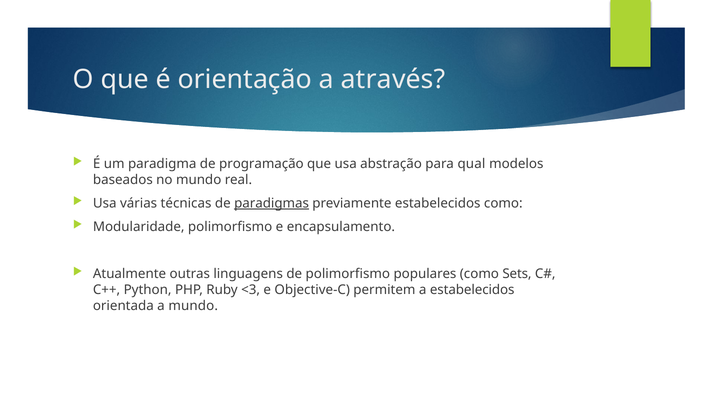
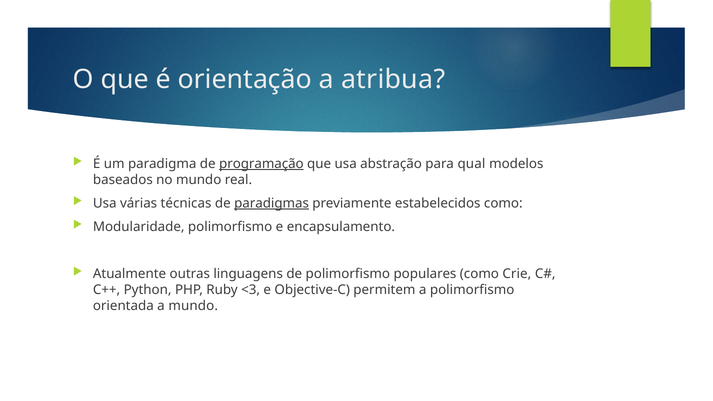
através: através -> atribua (393, 79)
programação underline: none -> present (261, 164)
Sets: Sets -> Crie (517, 274)
a estabelecidos: estabelecidos -> polimorfismo (472, 290)
